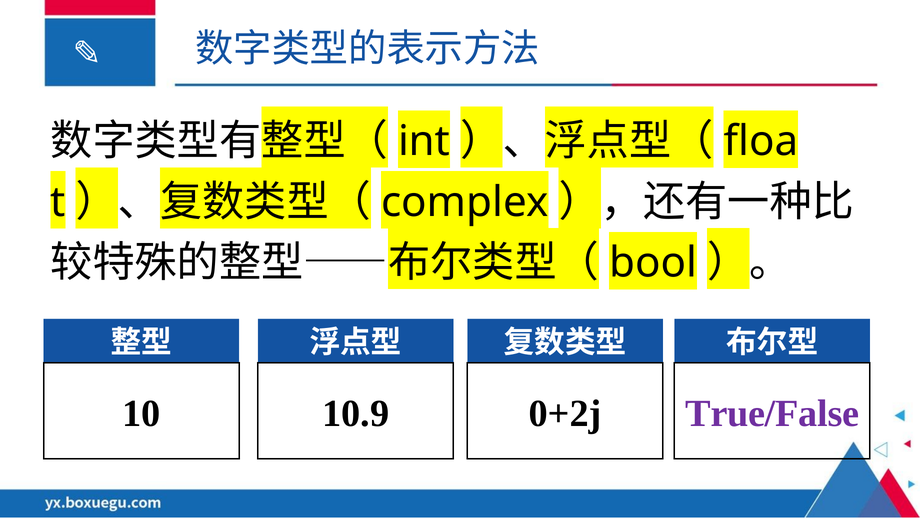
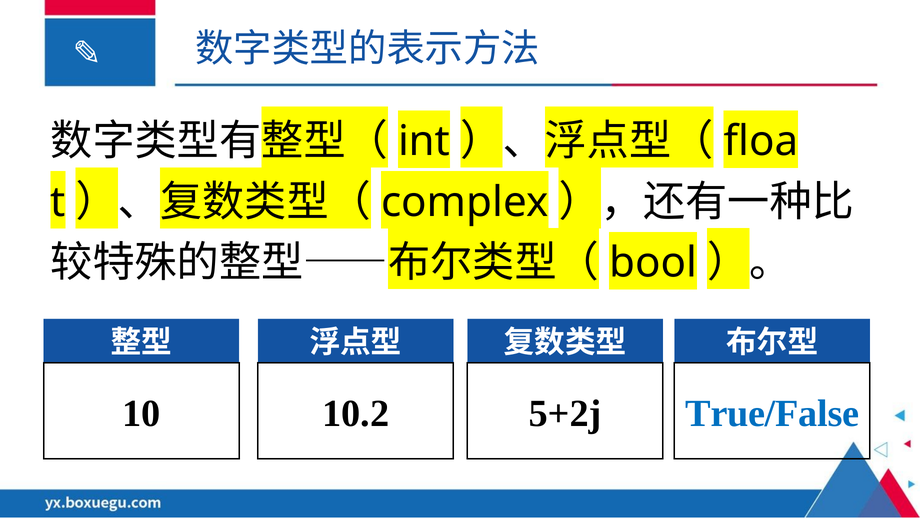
10.9: 10.9 -> 10.2 (356, 413)
0+2j: 0+2j -> 5+2j (565, 413)
True/False colour: purple -> blue (772, 413)
